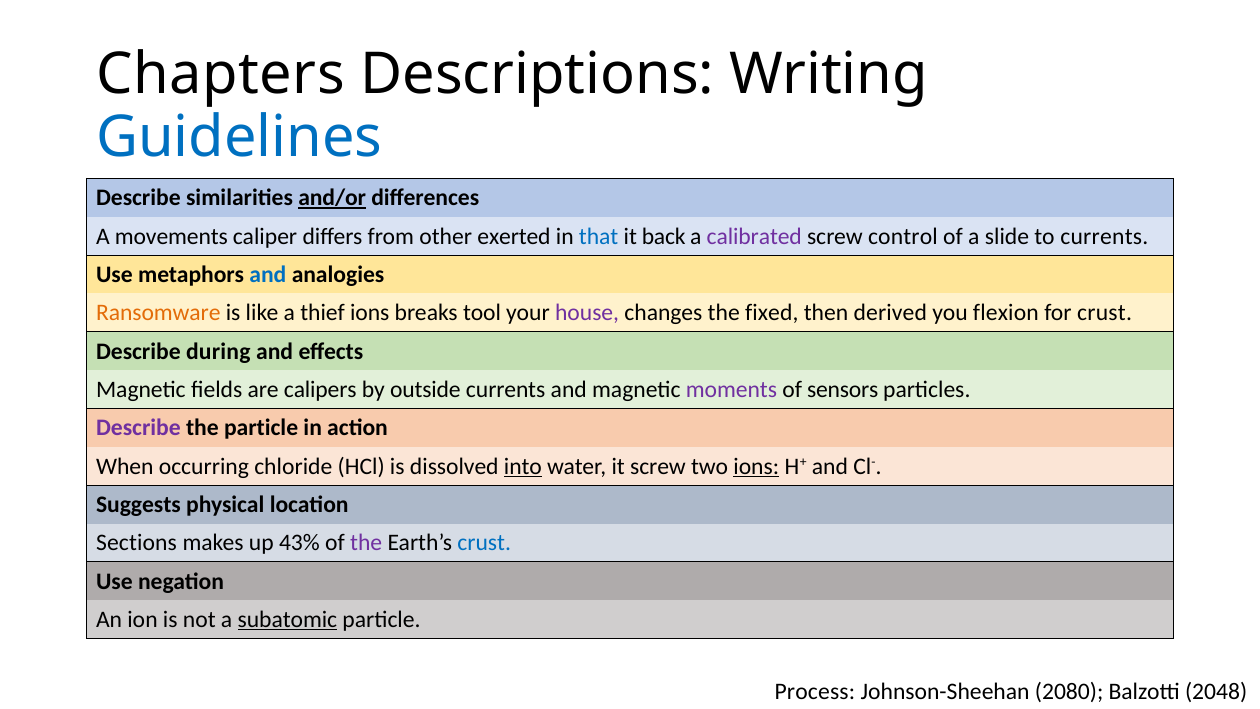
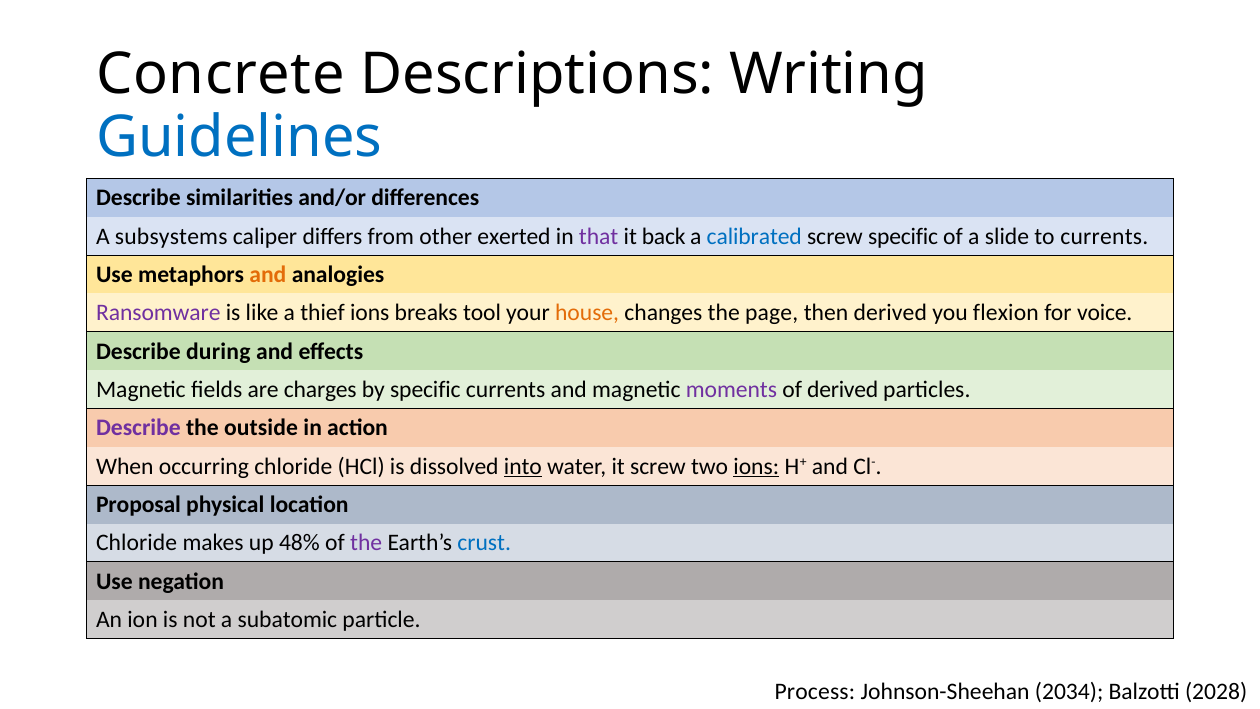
Chapters: Chapters -> Concrete (221, 75)
and/or underline: present -> none (332, 198)
movements: movements -> subsystems (171, 236)
that colour: blue -> purple (599, 236)
calibrated colour: purple -> blue (754, 236)
screw control: control -> specific (903, 236)
and colour: blue -> orange (268, 275)
Ransomware colour: orange -> purple (158, 313)
house colour: purple -> orange (587, 313)
fixed: fixed -> page (772, 313)
for crust: crust -> voice (1105, 313)
calipers: calipers -> charges (320, 389)
by outside: outside -> specific (425, 389)
of sensors: sensors -> derived (843, 389)
the particle: particle -> outside (261, 428)
Suggests: Suggests -> Proposal (138, 504)
Sections: Sections -> Chloride (137, 543)
43%: 43% -> 48% (299, 543)
subatomic underline: present -> none (287, 619)
2080: 2080 -> 2034 (1069, 691)
2048: 2048 -> 2028 (1216, 691)
